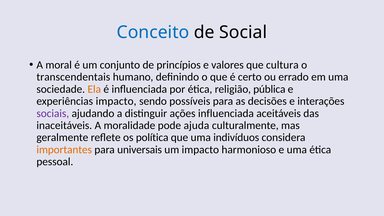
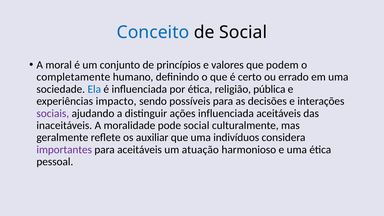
cultura: cultura -> podem (282, 65)
transcendentais: transcendentais -> completamente (73, 77)
Ela colour: orange -> blue (94, 89)
pode ajuda: ajuda -> social (196, 125)
política: política -> auxiliar (152, 138)
importantes colour: orange -> purple (64, 150)
para universais: universais -> aceitáveis (140, 150)
um impacto: impacto -> atuação (200, 150)
